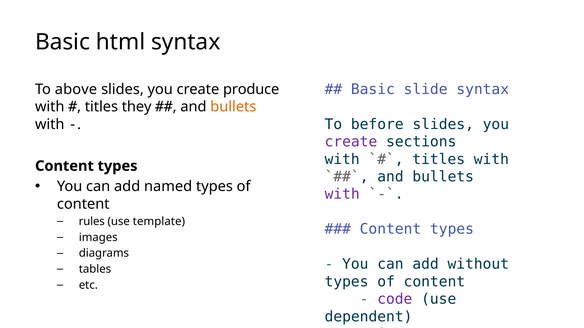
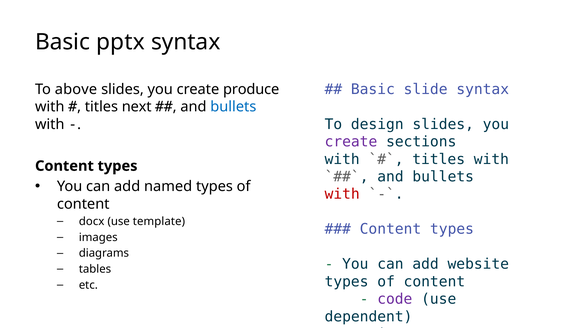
html: html -> pptx (120, 42)
they: they -> next (137, 107)
bullets colour: orange -> blue (233, 107)
before: before -> design (377, 124)
with colour: purple -> red (342, 194)
rules: rules -> docx (92, 222)
without: without -> website (478, 265)
